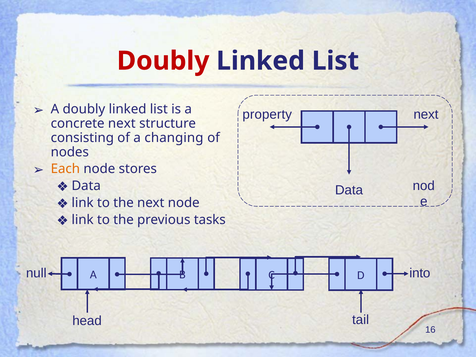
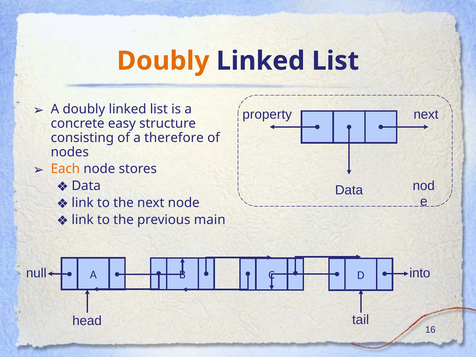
Doubly colour: red -> orange (163, 61)
concrete next: next -> easy (122, 123)
changing: changing -> therefore (174, 138)
tasks: tasks -> main (210, 220)
